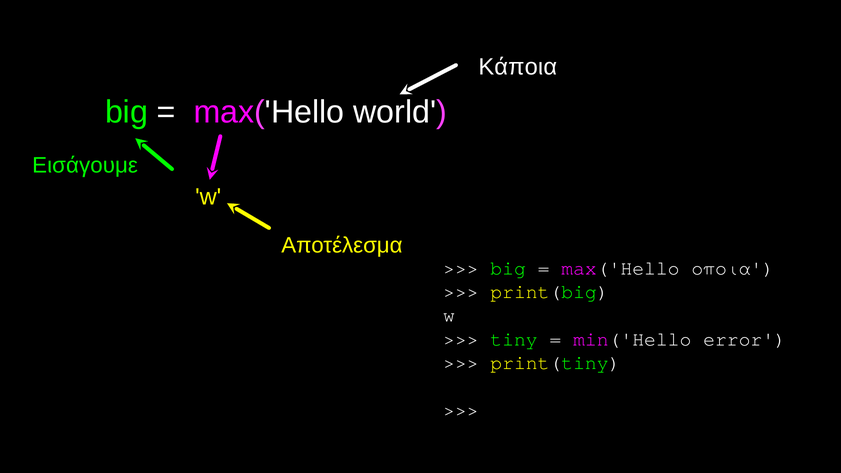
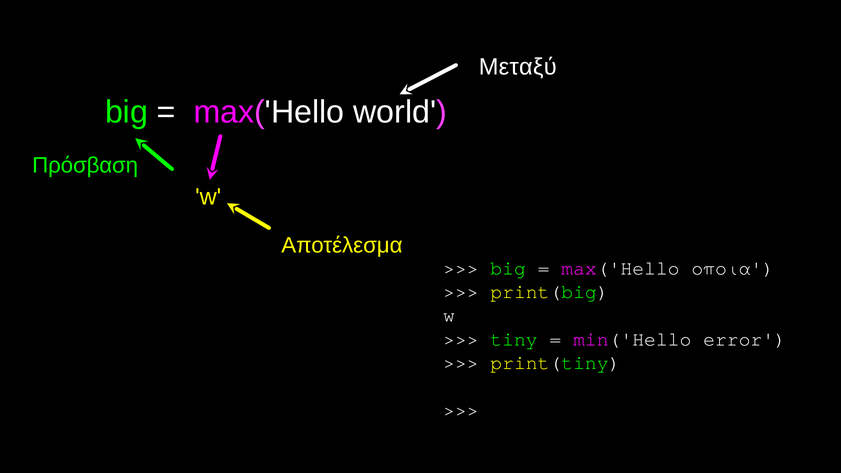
Κάποια: Κάποια -> Μεταξύ (518, 67)
Εισάγουμε: Εισάγουμε -> Πρόσβαση (85, 165)
